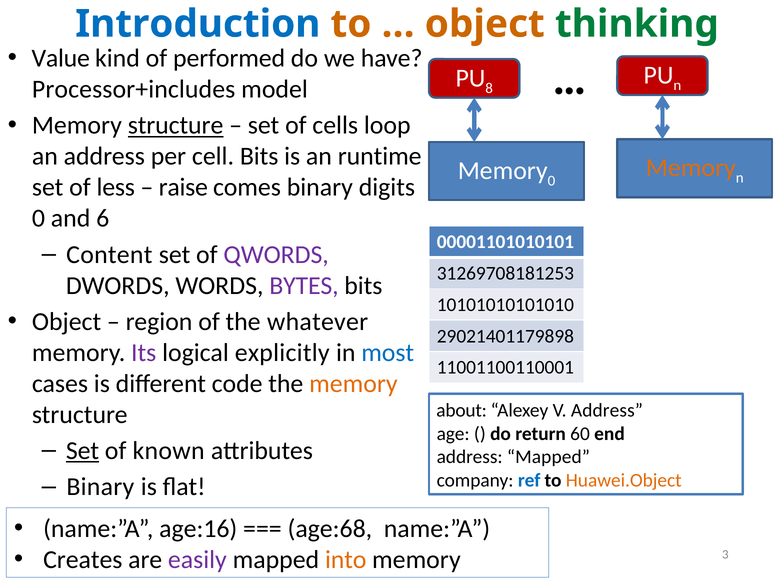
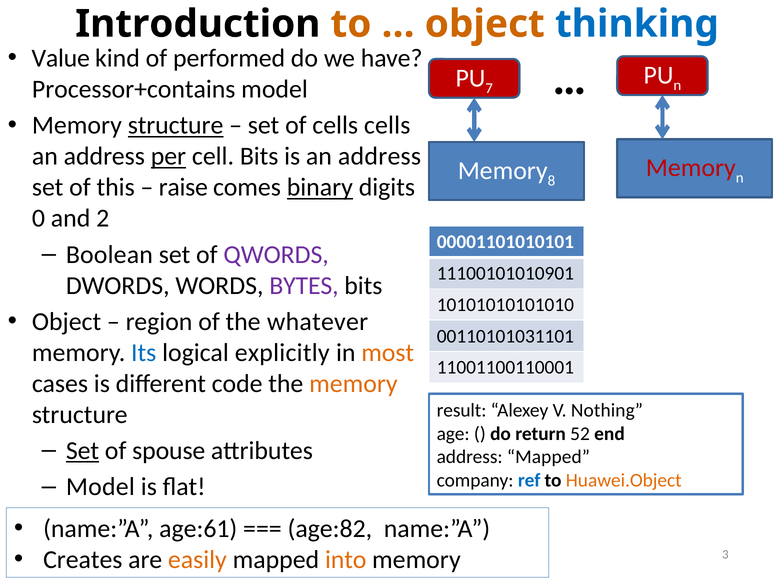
Introduction colour: blue -> black (198, 24)
thinking colour: green -> blue (637, 24)
8: 8 -> 7 (489, 88)
Processor+includes: Processor+includes -> Processor+contains (134, 89)
cells loop: loop -> cells (387, 126)
per underline: none -> present (168, 157)
is an runtime: runtime -> address (380, 157)
Memory colour: orange -> red (691, 168)
Memory 0: 0 -> 8 (551, 181)
less: less -> this (116, 188)
binary underline: none -> present (320, 188)
6: 6 -> 2 (103, 219)
Content: Content -> Boolean (109, 255)
31269708181253: 31269708181253 -> 11100101010901 (505, 273)
29021401179898: 29021401179898 -> 00110101031101 (505, 336)
Its colour: purple -> blue (144, 353)
most colour: blue -> orange (388, 353)
about: about -> result (462, 411)
V Address: Address -> Nothing (607, 411)
60: 60 -> 52 (580, 434)
known: known -> spouse (169, 451)
Binary: Binary -> Model (100, 487)
age:16: age:16 -> age:61 (198, 529)
age:68: age:68 -> age:82 (330, 529)
easily colour: purple -> orange (197, 560)
